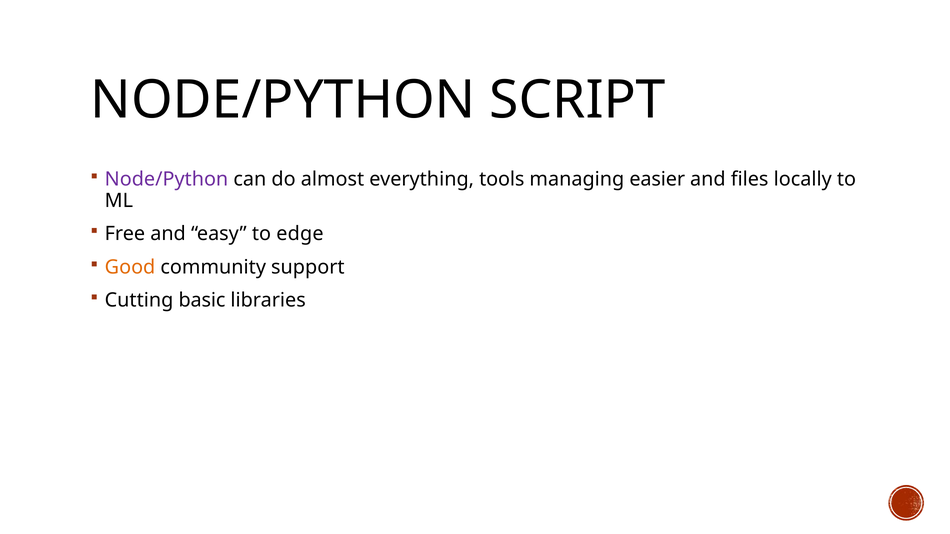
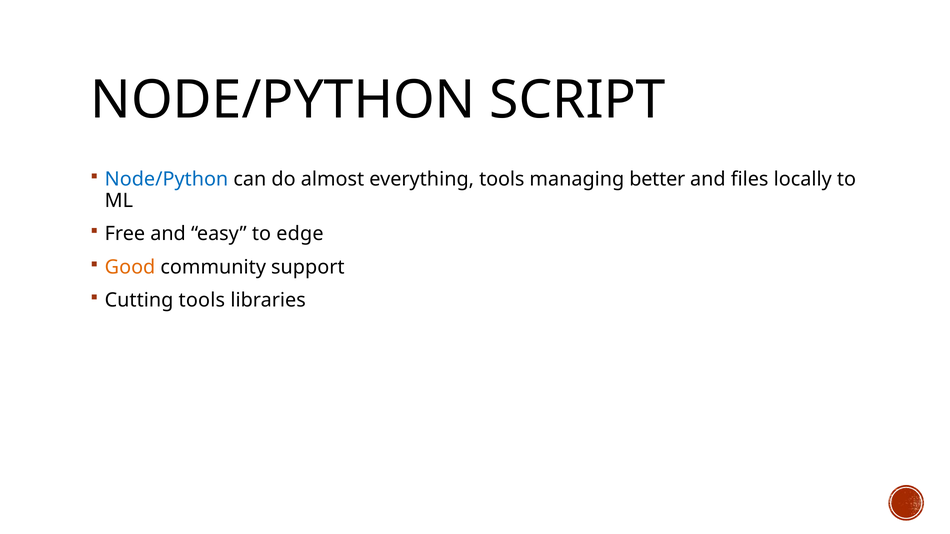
Node/Python colour: purple -> blue (166, 179)
easier: easier -> better (657, 179)
Cutting basic: basic -> tools (202, 301)
